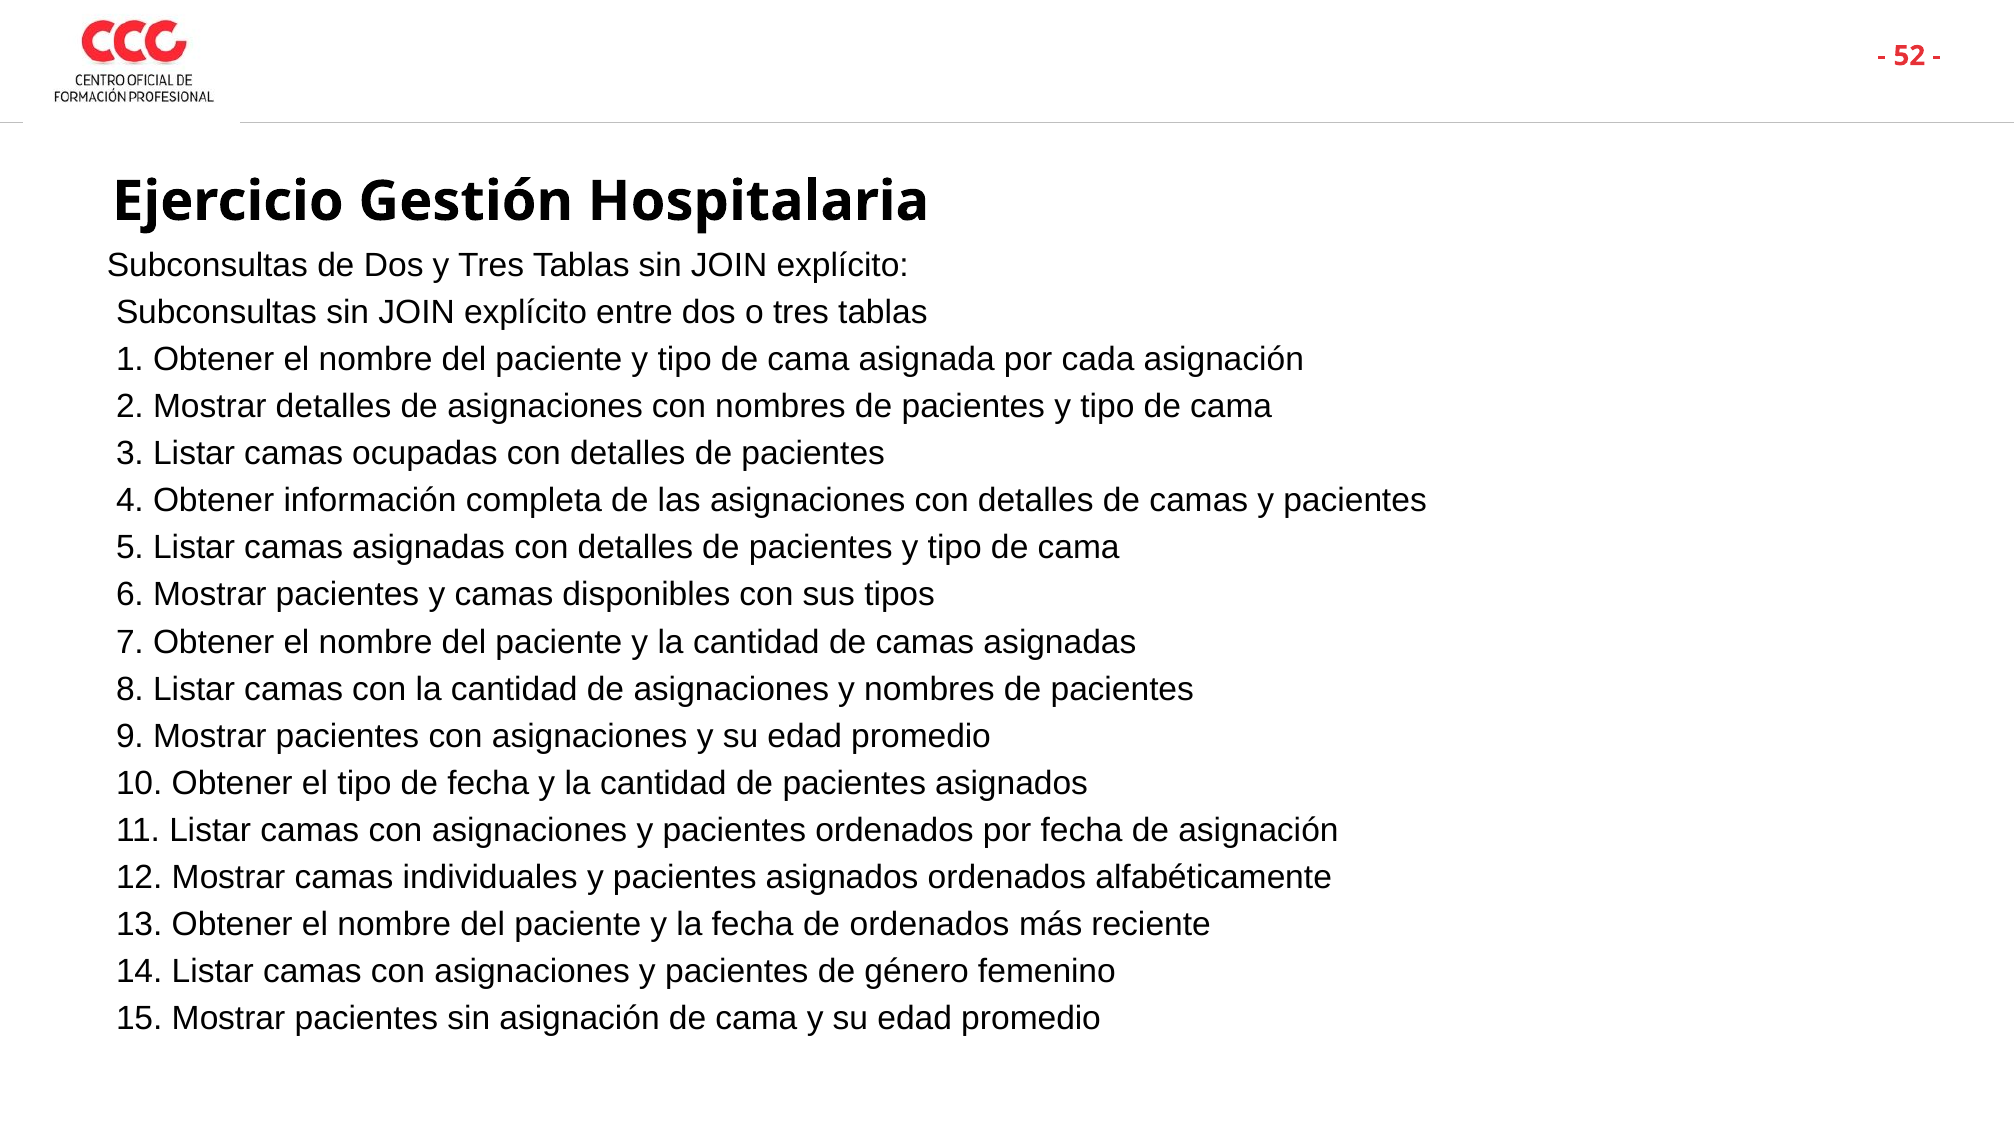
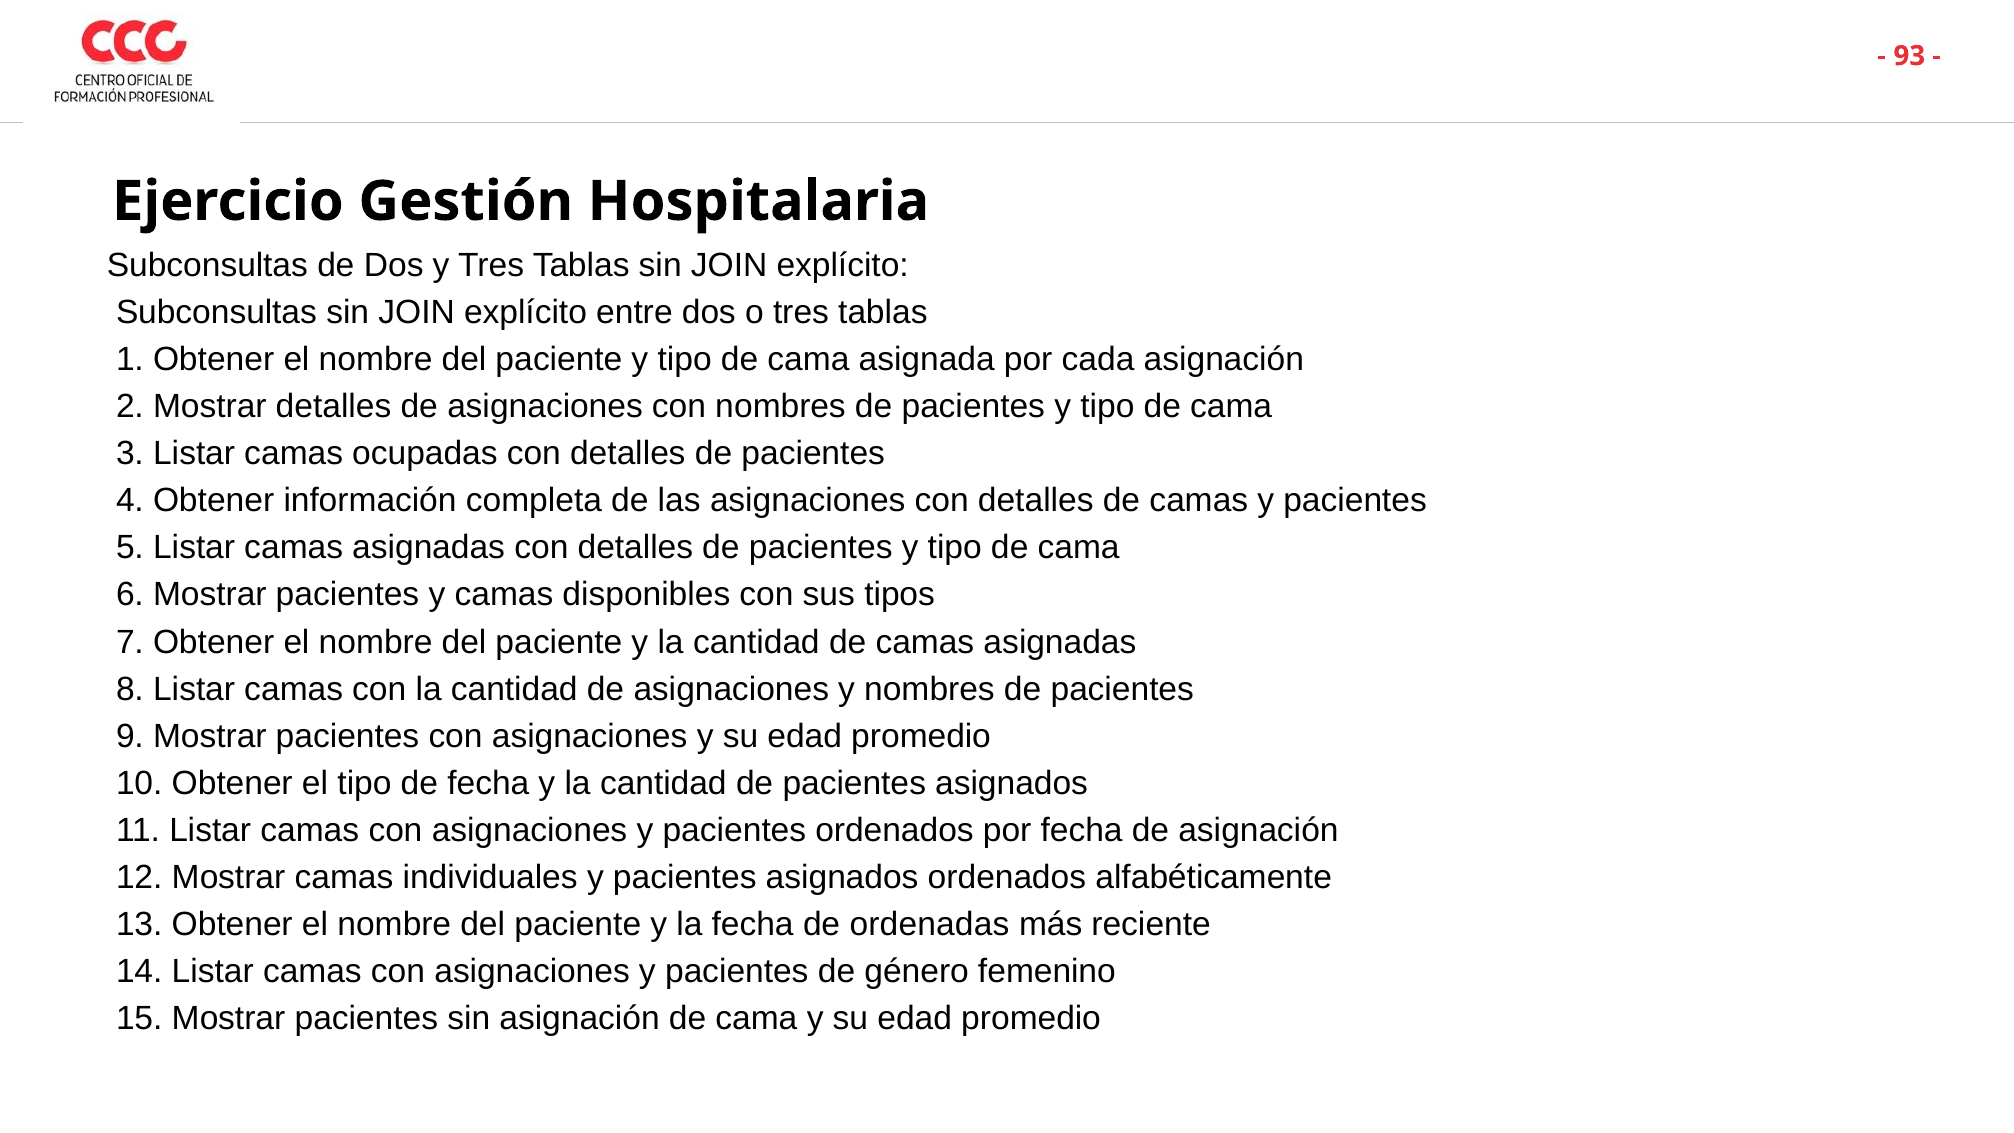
52: 52 -> 93 (1909, 56)
de ordenados: ordenados -> ordenadas (929, 924)
